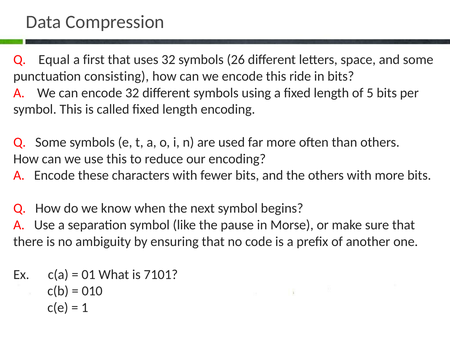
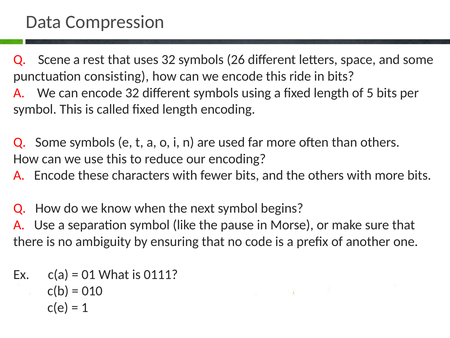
Equal: Equal -> Scene (54, 60)
first: first -> rest (94, 60)
7101: 7101 -> 0111 (161, 274)
